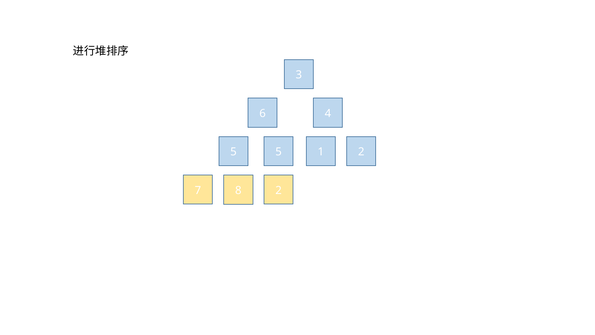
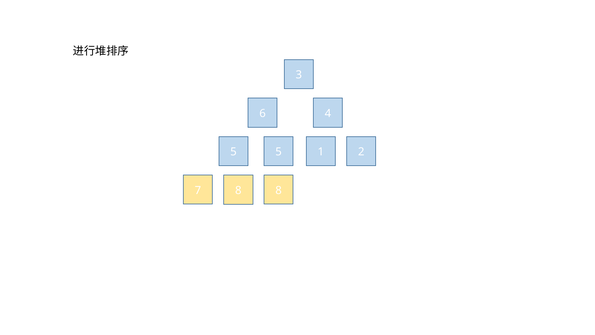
8 2: 2 -> 8 (279, 190)
